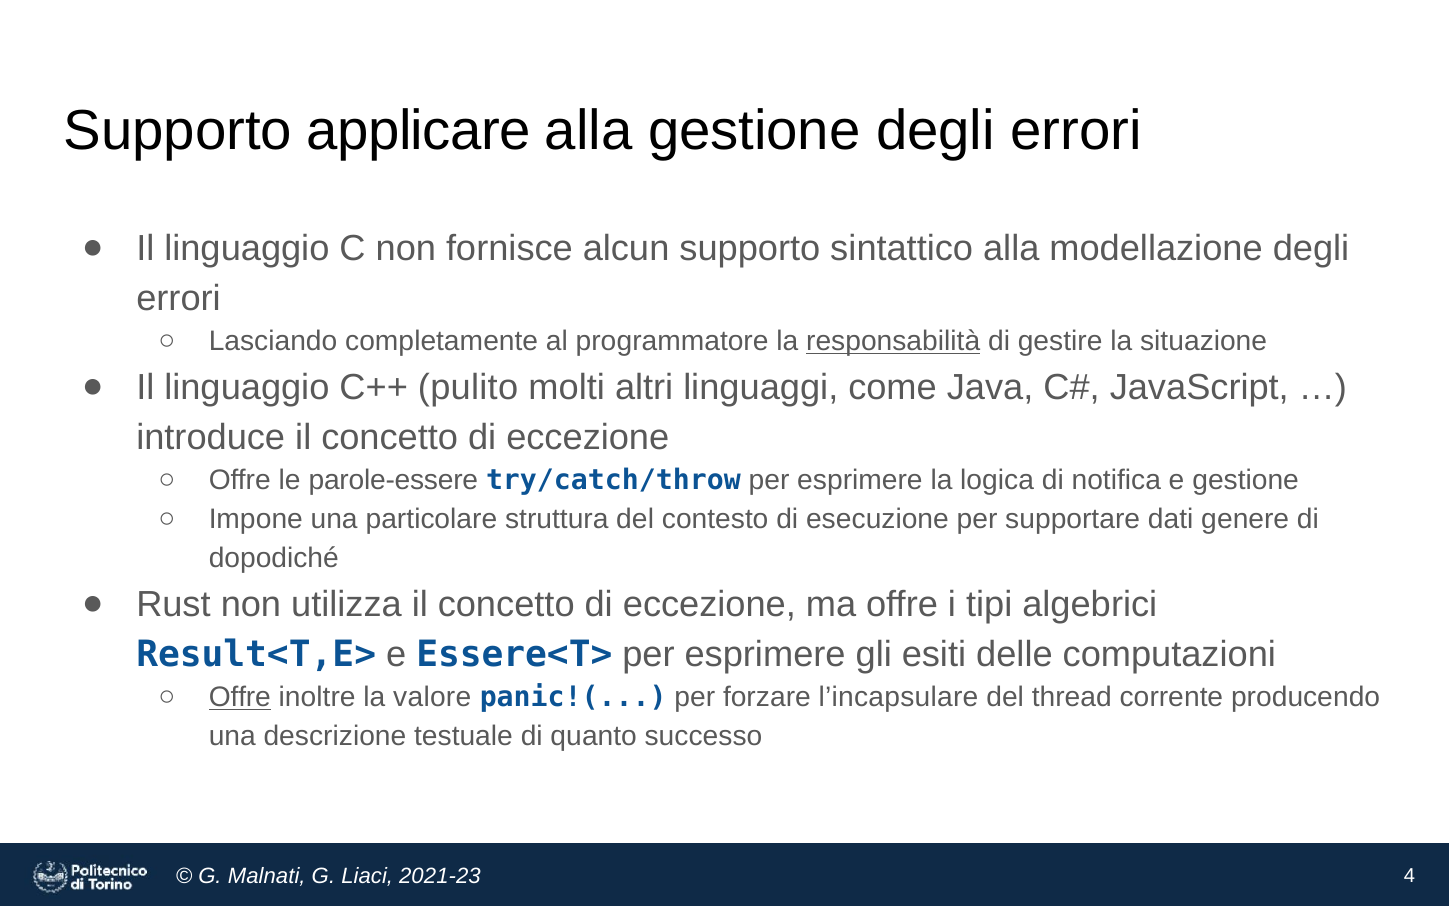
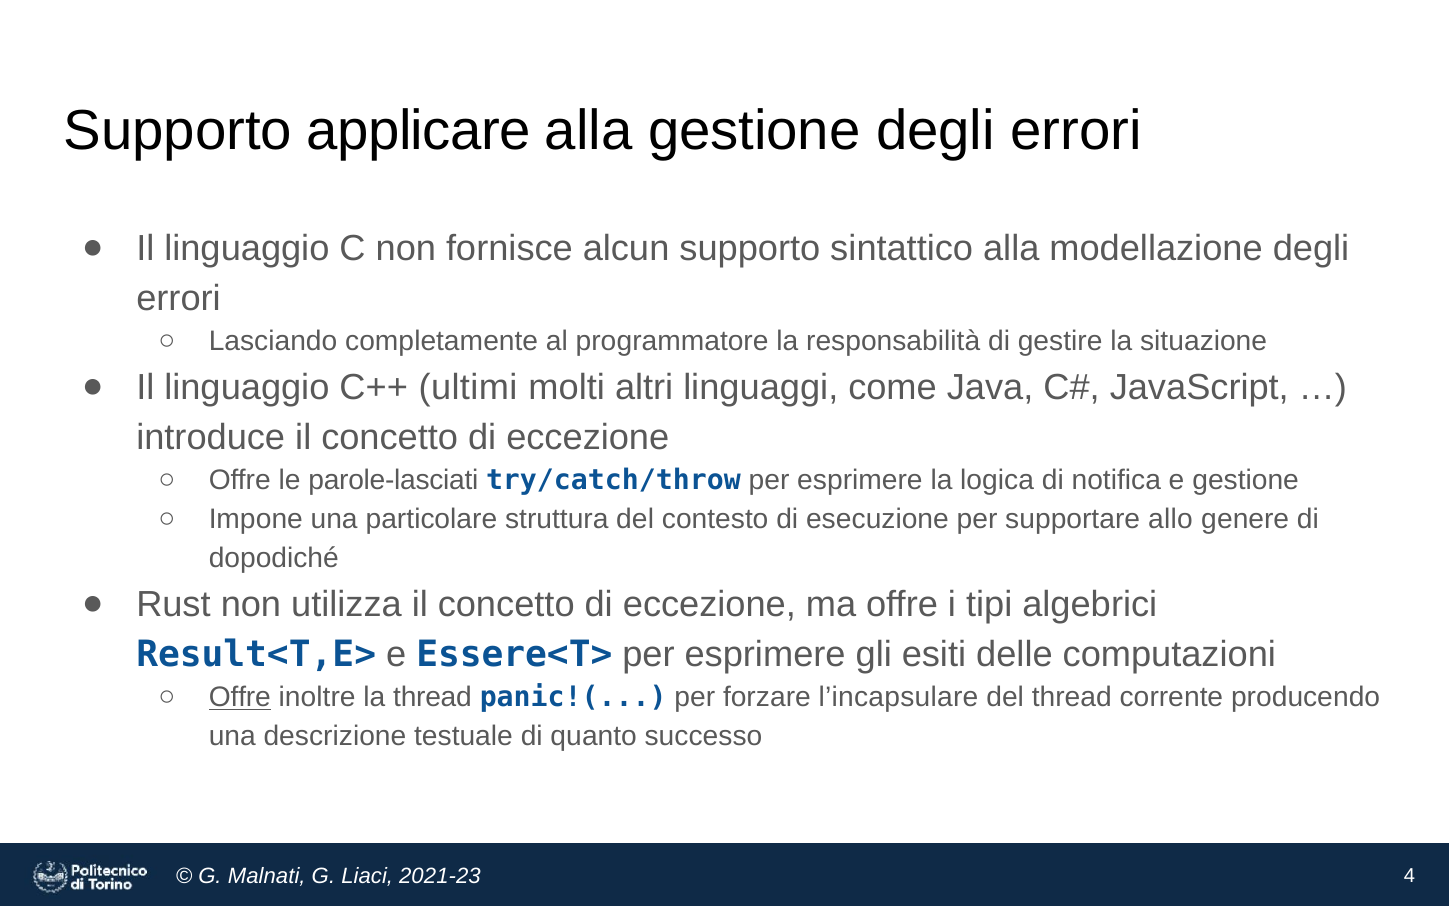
responsabilità underline: present -> none (893, 341)
pulito: pulito -> ultimi (468, 387)
parole-essere: parole-essere -> parole-lasciati (393, 480)
dati: dati -> allo (1171, 519)
la valore: valore -> thread (433, 697)
